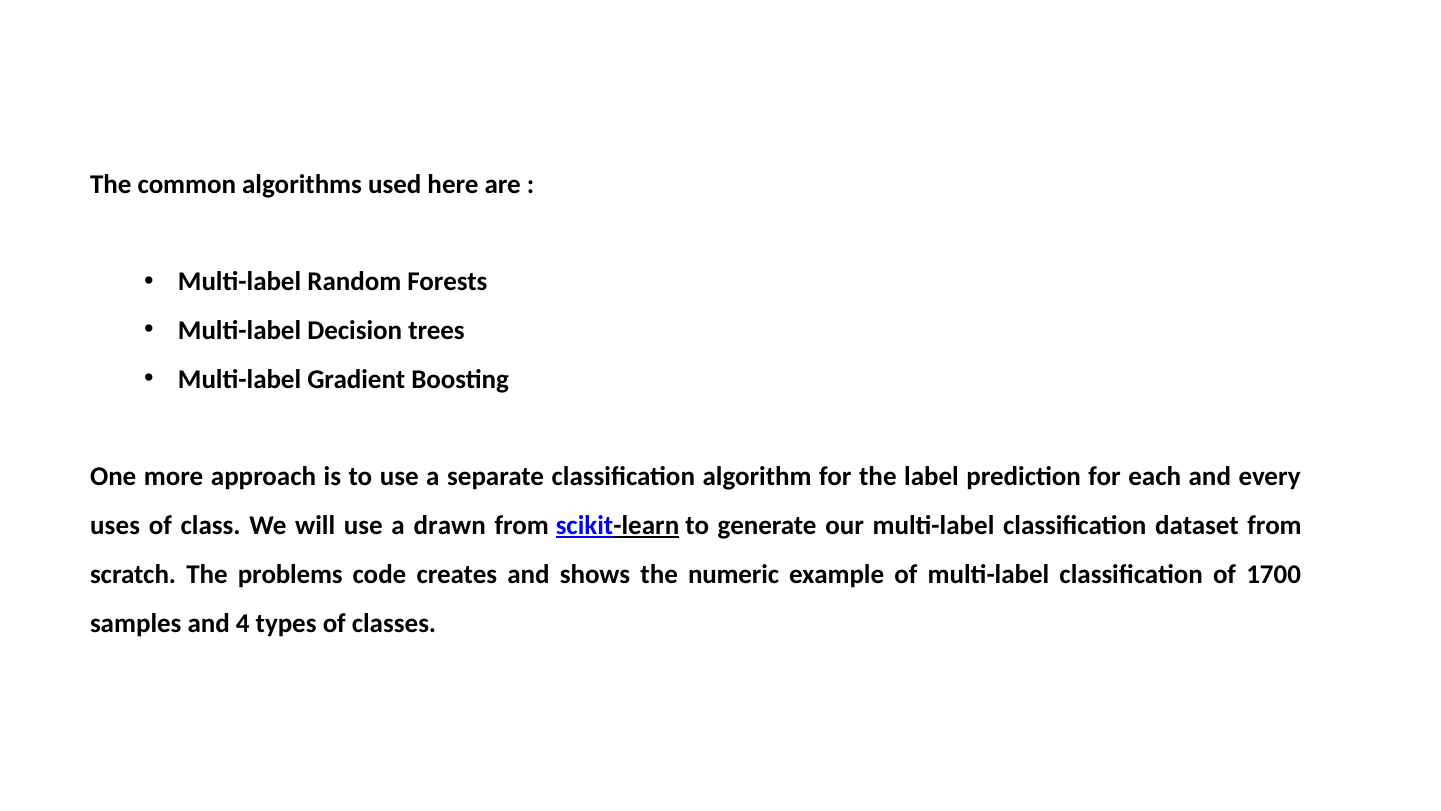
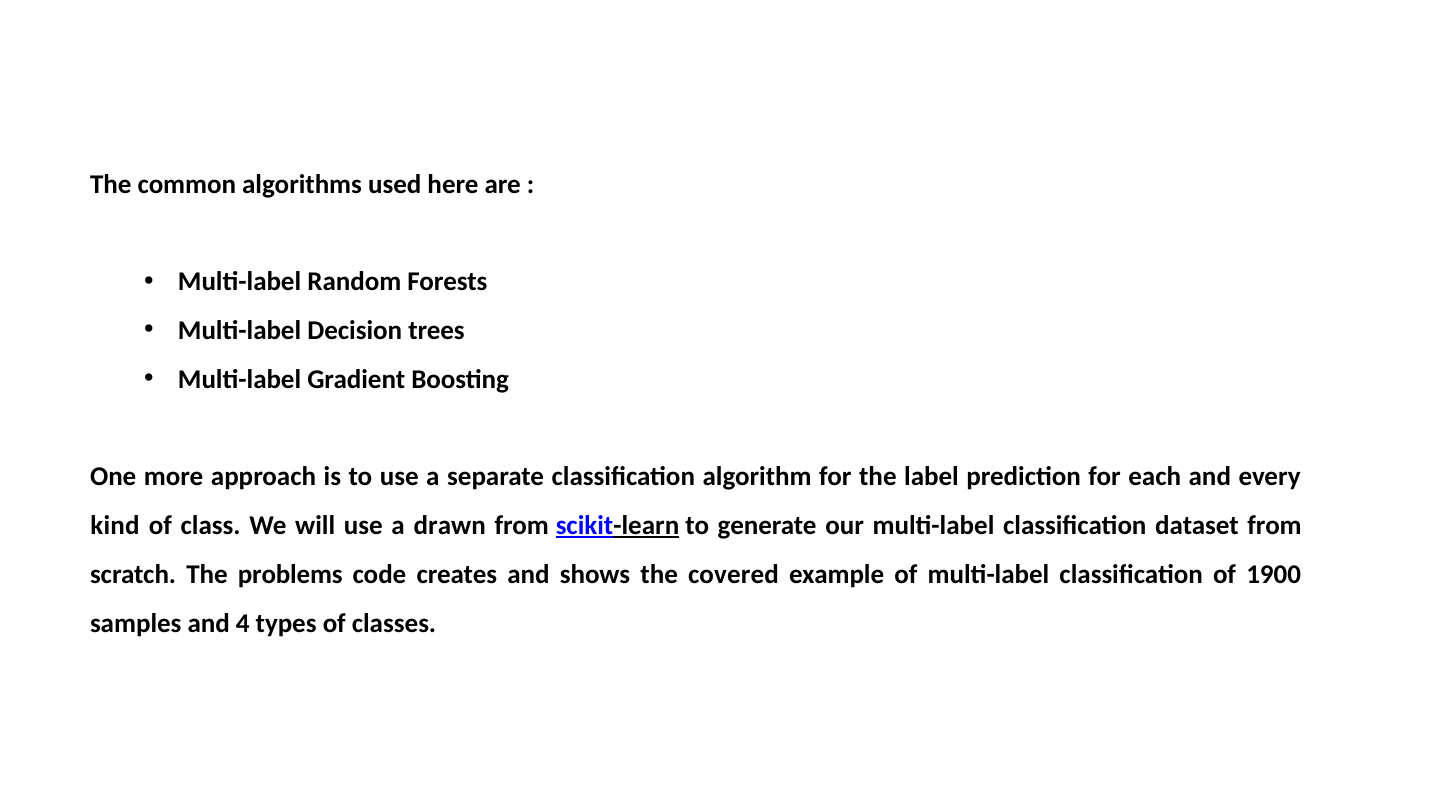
uses: uses -> kind (115, 525)
numeric: numeric -> covered (733, 574)
1700: 1700 -> 1900 (1274, 574)
